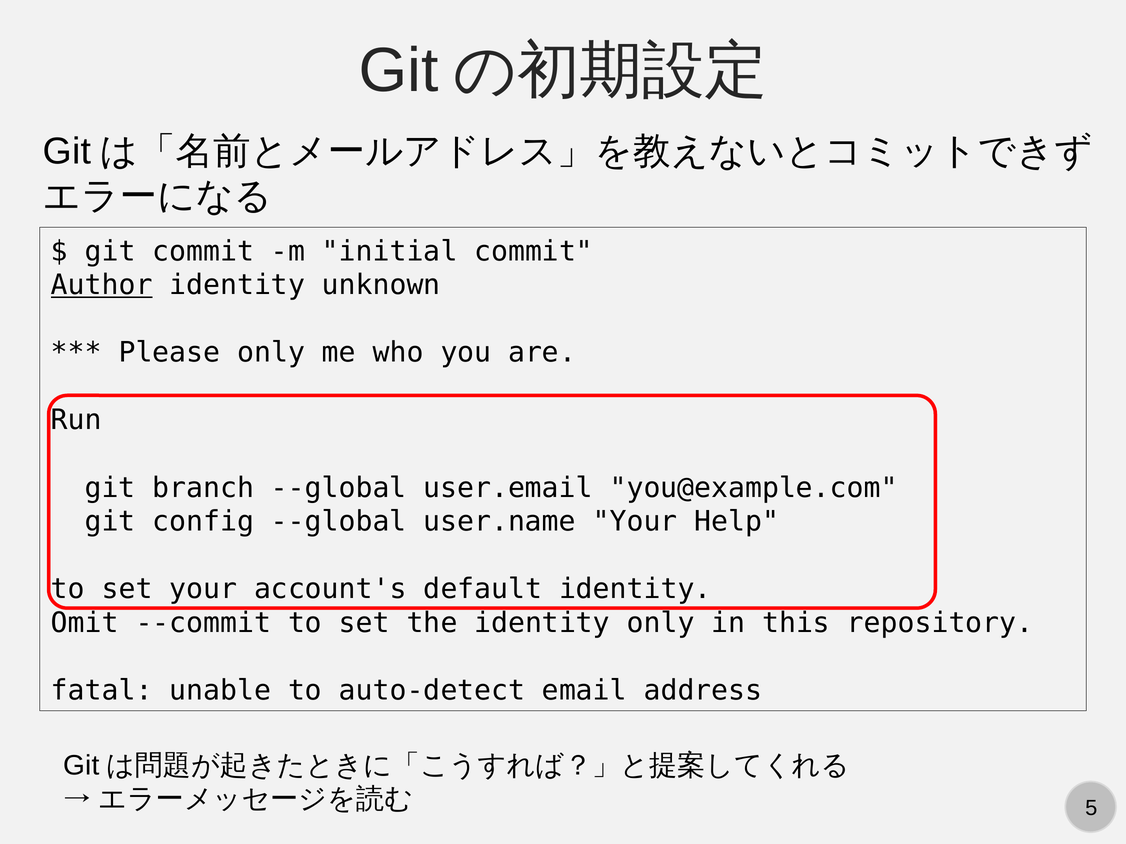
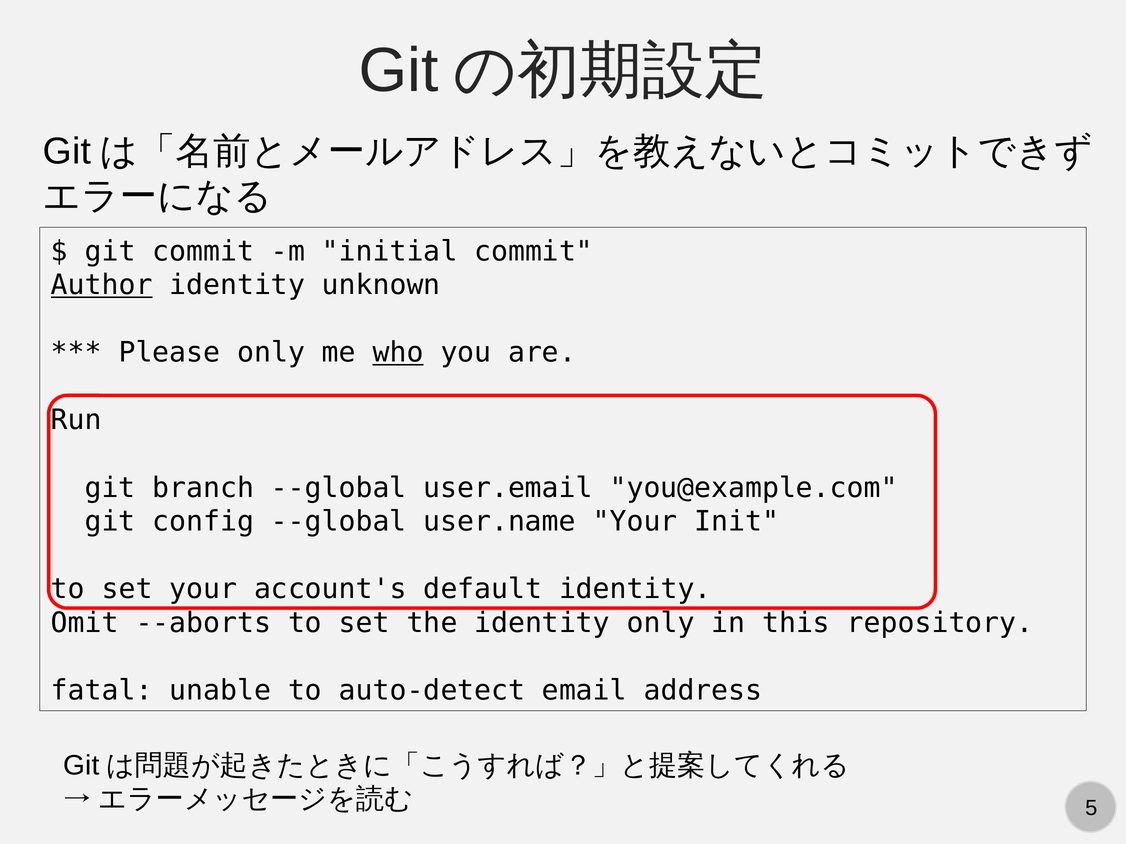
who underline: none -> present (398, 353)
Help: Help -> Init (737, 522)
--commit: --commit -> --aborts (203, 623)
